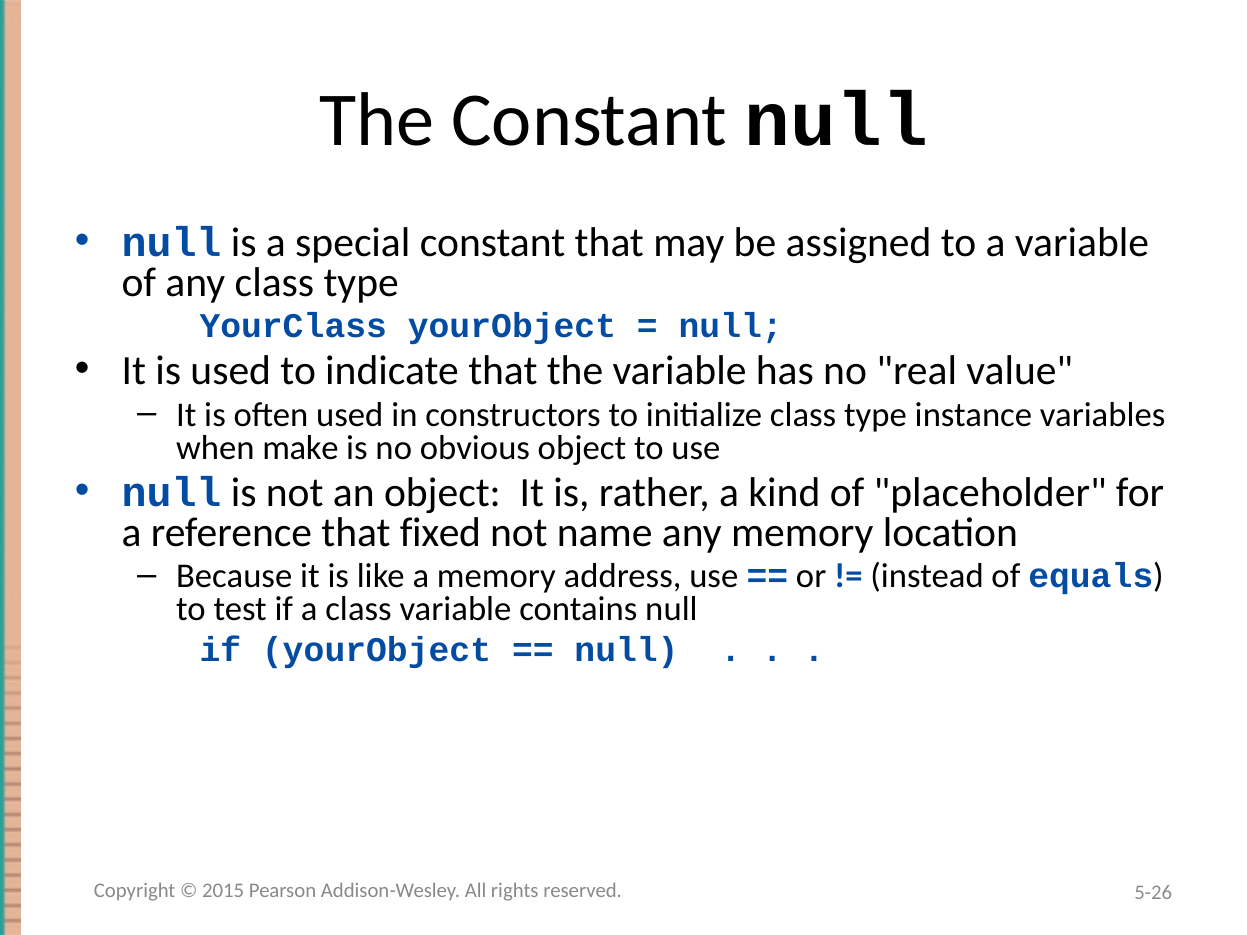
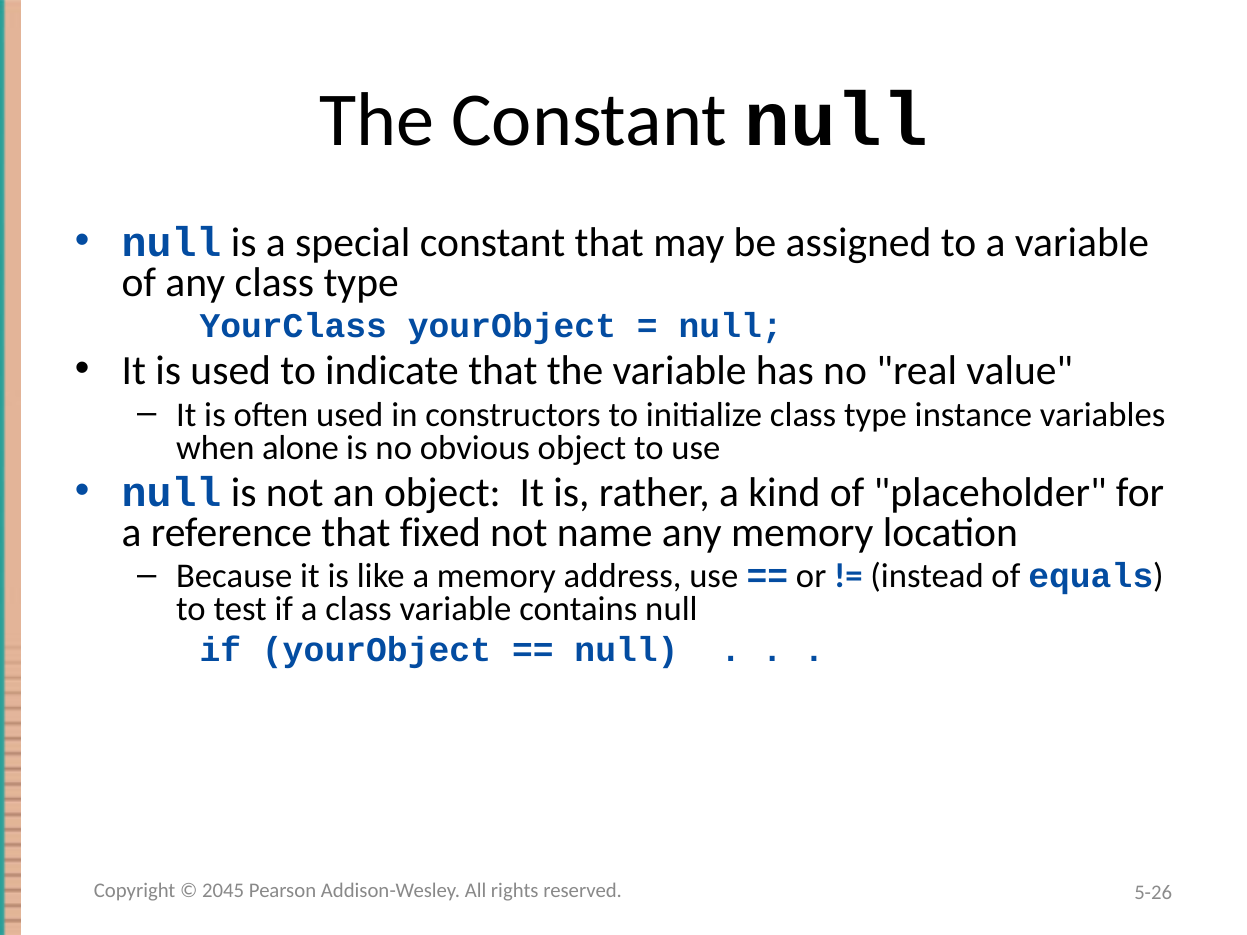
make: make -> alone (301, 448)
2015: 2015 -> 2045 (223, 891)
